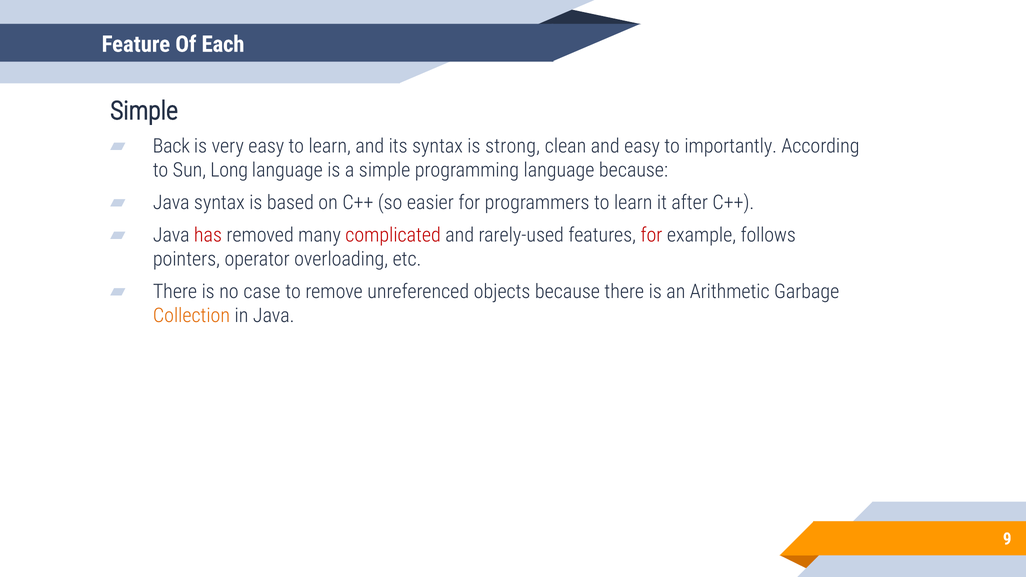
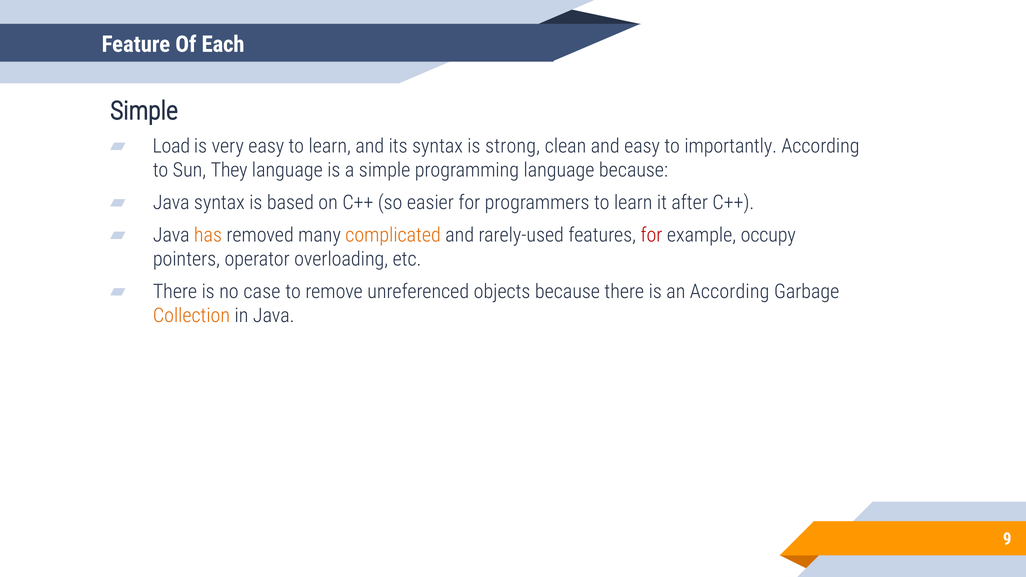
Back: Back -> Load (171, 146)
Long: Long -> They (229, 170)
has colour: red -> orange (208, 235)
complicated colour: red -> orange (393, 235)
follows: follows -> occupy (768, 235)
an Arithmetic: Arithmetic -> According (730, 292)
